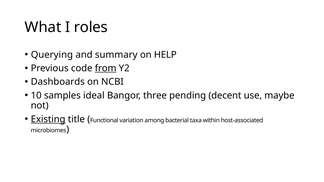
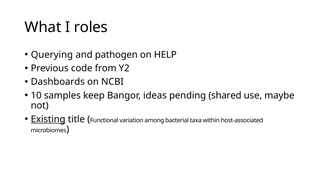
summary: summary -> pathogen (116, 55)
from underline: present -> none (106, 68)
ideal: ideal -> keep (94, 96)
three: three -> ideas (155, 96)
decent: decent -> shared (225, 96)
